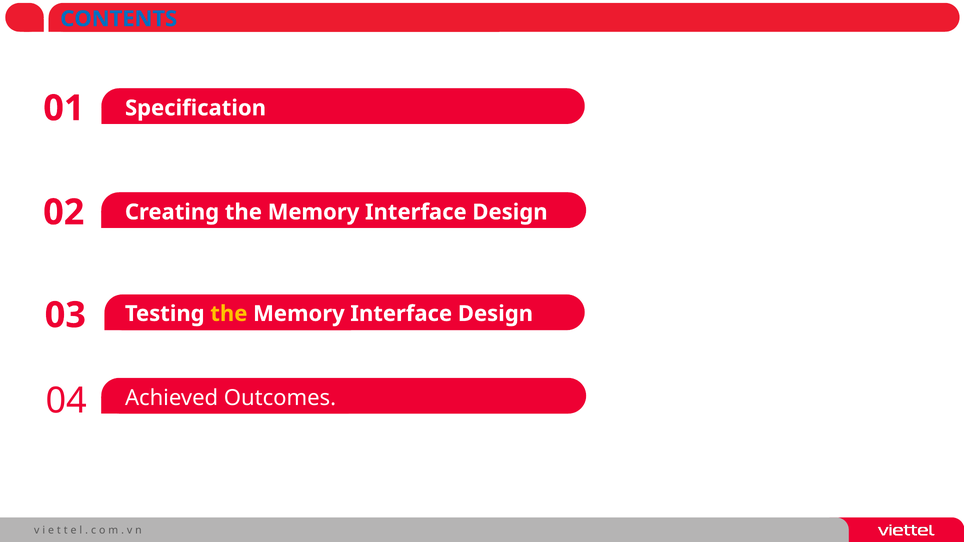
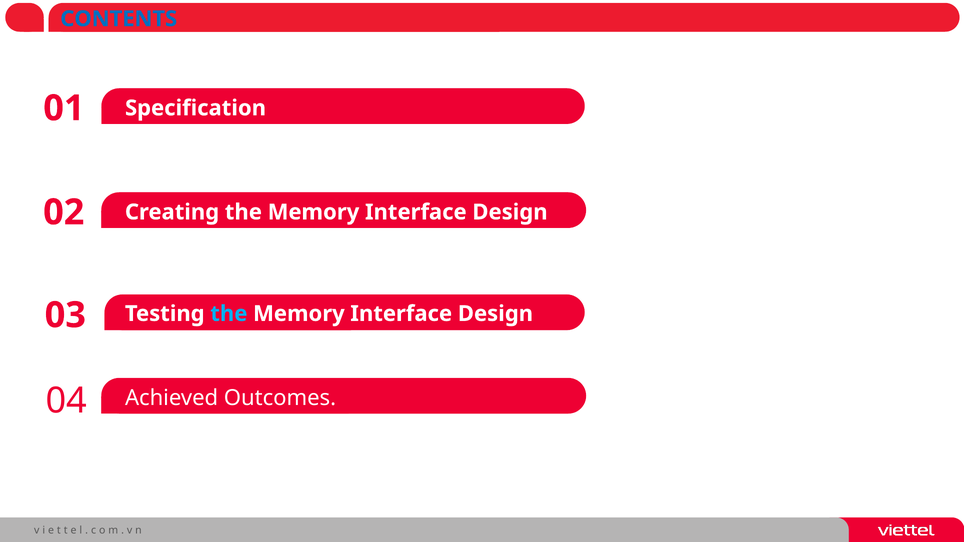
the colour: yellow -> light blue (229, 314)
